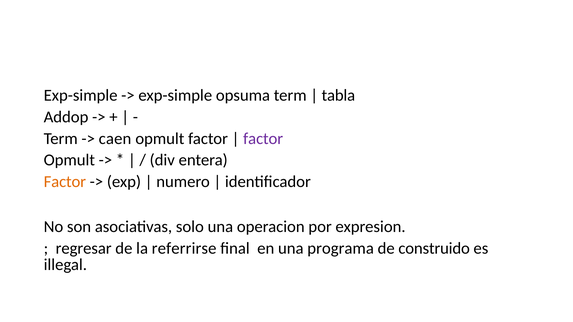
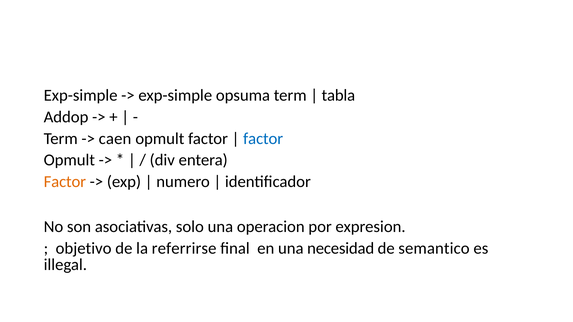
factor colour: purple -> blue (263, 139)
regresar: regresar -> objetivo (84, 249)
programa: programa -> necesidad (341, 249)
construido: construido -> semantico (434, 249)
